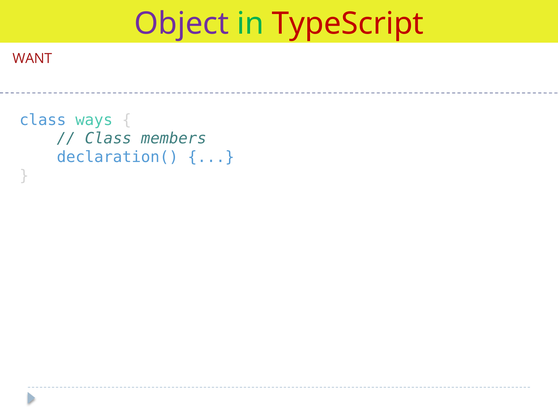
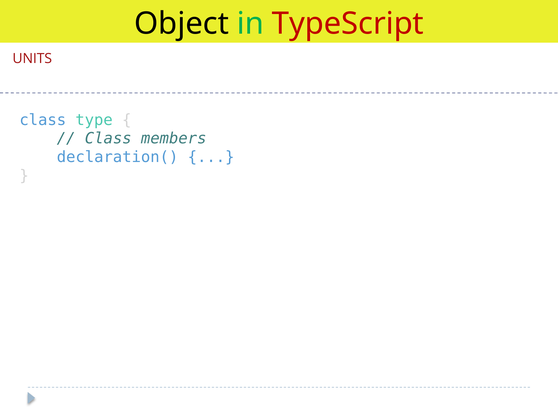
Object colour: purple -> black (181, 24)
WANT: WANT -> UNITS (32, 59)
ways: ways -> type (94, 120)
